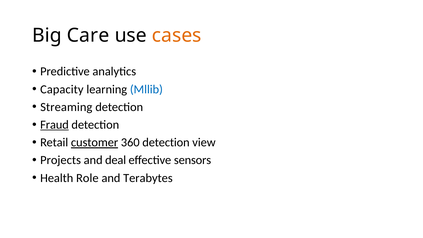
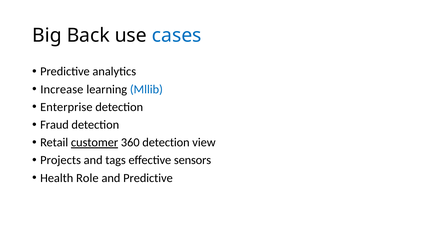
Care: Care -> Back (88, 36)
cases colour: orange -> blue (177, 36)
Capacity: Capacity -> Increase (62, 89)
Streaming: Streaming -> Enterprise (66, 107)
Fraud underline: present -> none (54, 125)
deal: deal -> tags (116, 160)
and Terabytes: Terabytes -> Predictive (148, 178)
